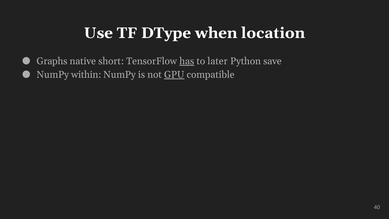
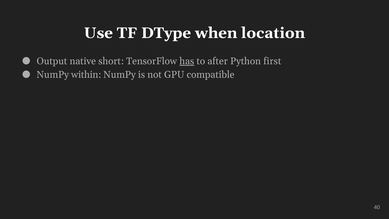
Graphs: Graphs -> Output (52, 61)
later: later -> after (218, 61)
save: save -> first (272, 61)
GPU underline: present -> none (174, 75)
